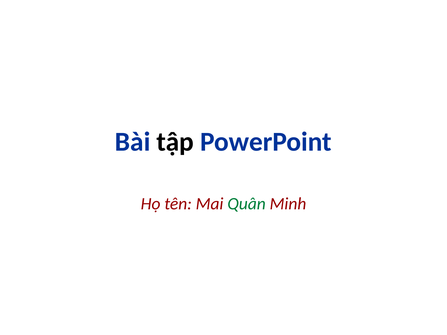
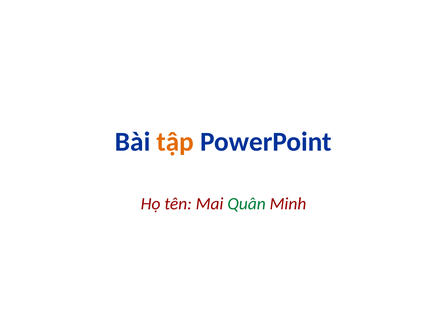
tập colour: black -> orange (175, 142)
